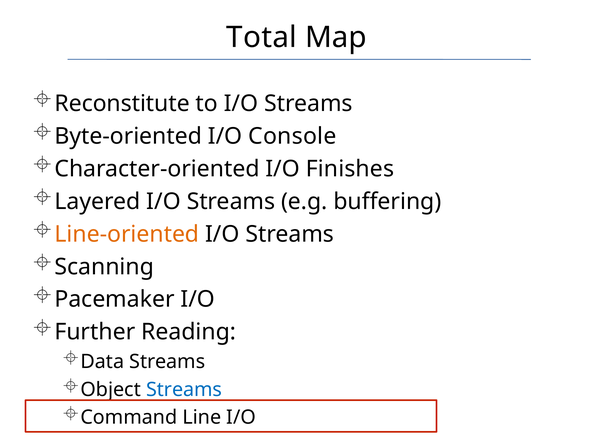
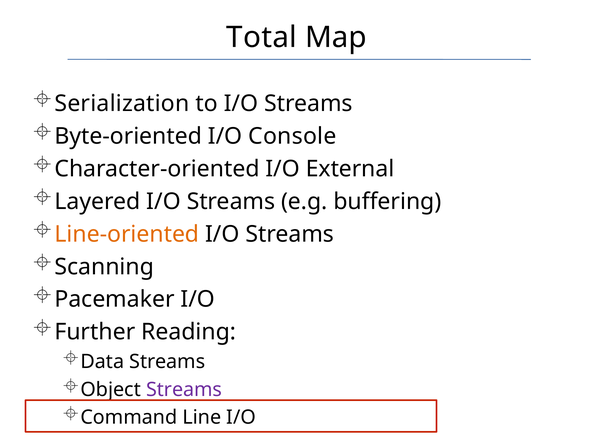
Reconstitute: Reconstitute -> Serialization (122, 103)
Finishes: Finishes -> External (350, 169)
Streams colour: blue -> purple (184, 389)
